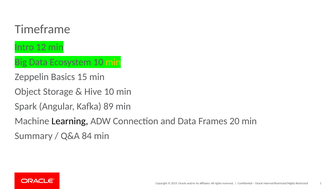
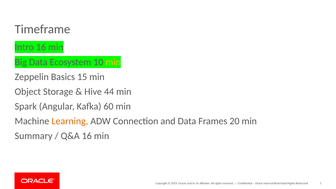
Intro 12: 12 -> 16 (41, 47)
Hive 10: 10 -> 44 (109, 92)
89: 89 -> 60 (108, 106)
Learning colour: black -> orange (70, 121)
Q&A 84: 84 -> 16 (87, 136)
